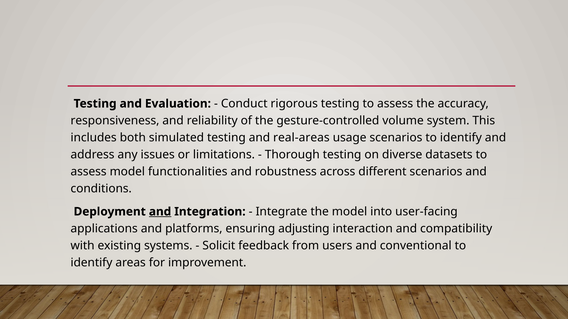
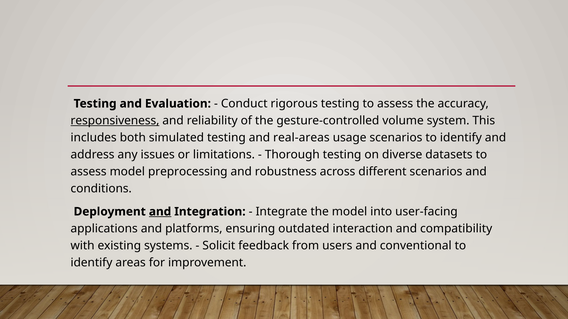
responsiveness underline: none -> present (115, 121)
functionalities: functionalities -> preprocessing (188, 172)
adjusting: adjusting -> outdated (304, 229)
